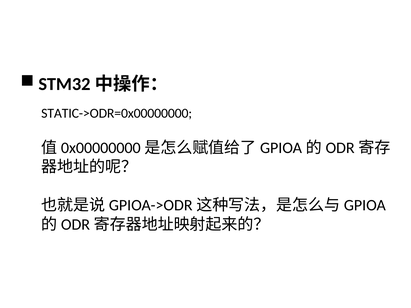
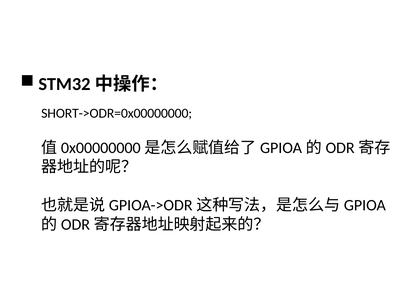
STATIC->ODR=0x00000000: STATIC->ODR=0x00000000 -> SHORT->ODR=0x00000000 (117, 114)
